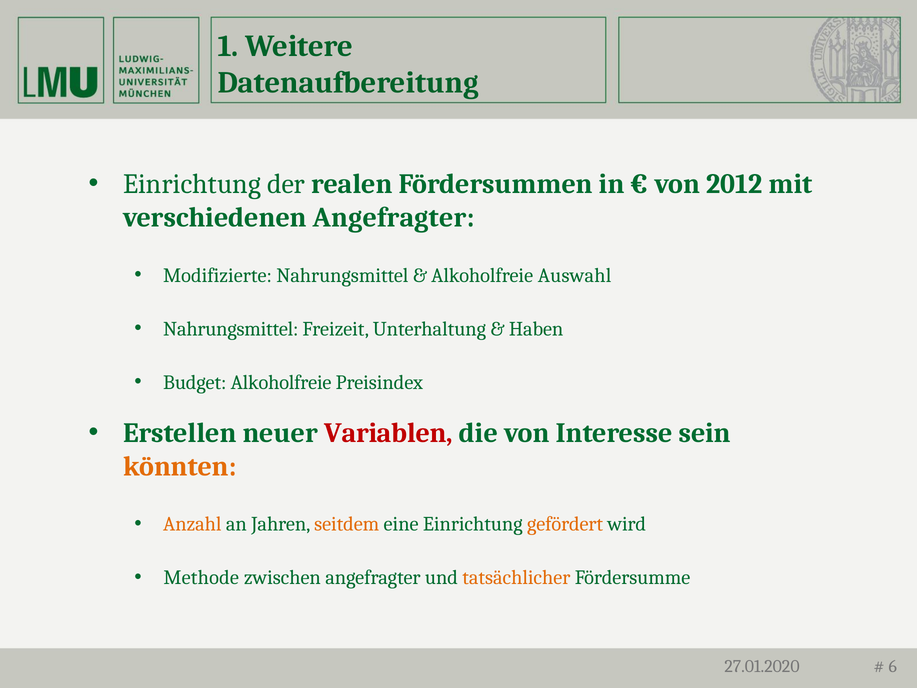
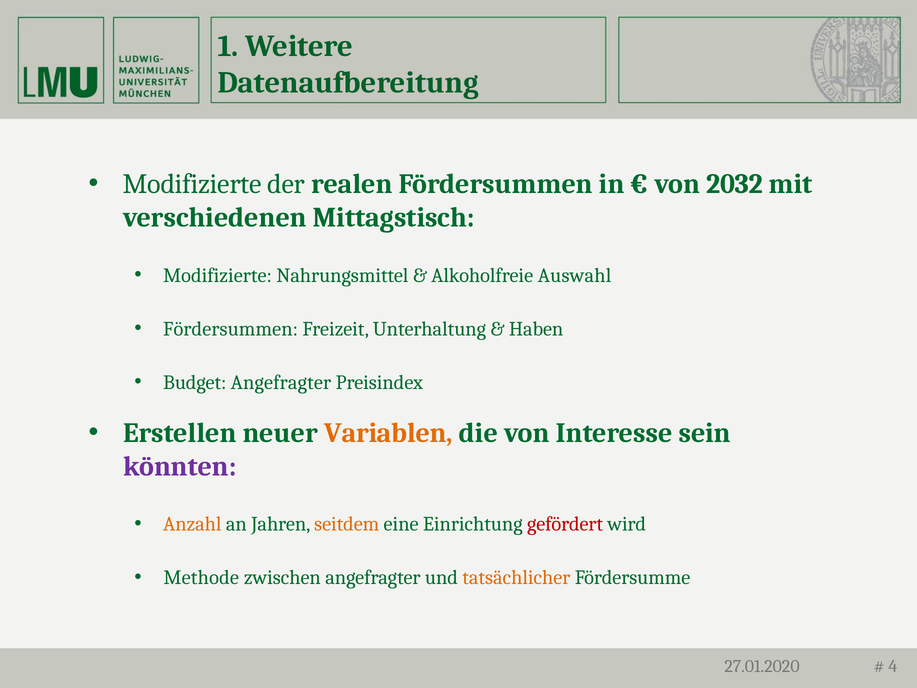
Einrichtung: Einrichtung -> Modifizierte (192, 184)
2012: 2012 -> 2032 (734, 184)
verschiedenen Angefragter: Angefragter -> Mittagstisch (394, 218)
Nahrungsmittel: Nahrungsmittel -> Fördersummen (231, 329)
Budget Alkoholfreie: Alkoholfreie -> Angefragter (281, 382)
Variablen colour: red -> orange (389, 433)
könnten colour: orange -> purple (180, 466)
gefördert colour: orange -> red (565, 524)
6: 6 -> 4 (893, 666)
